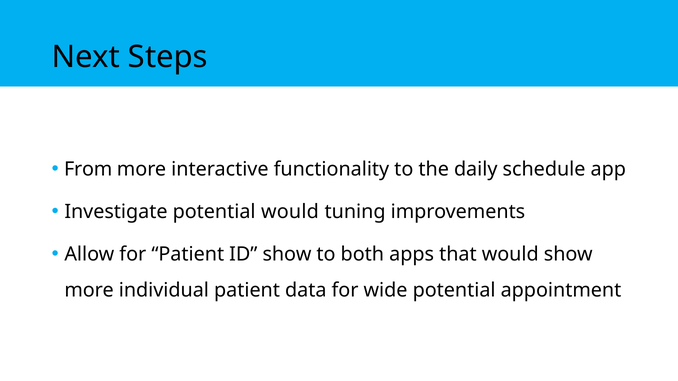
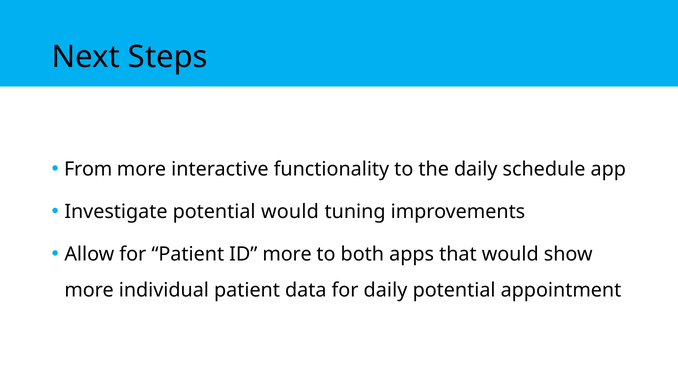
ID show: show -> more (287, 255)
for wide: wide -> daily (385, 290)
